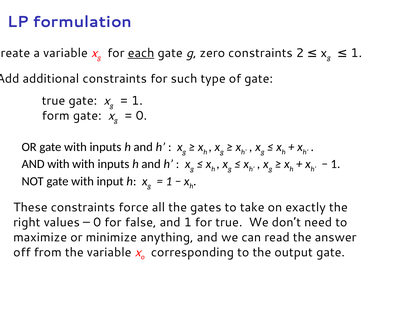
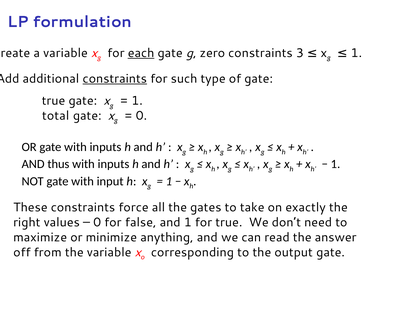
2: 2 -> 3 (300, 53)
constraints underline: none -> present (115, 79)
form: form -> total (56, 116)
AND with: with -> thus (58, 164)
